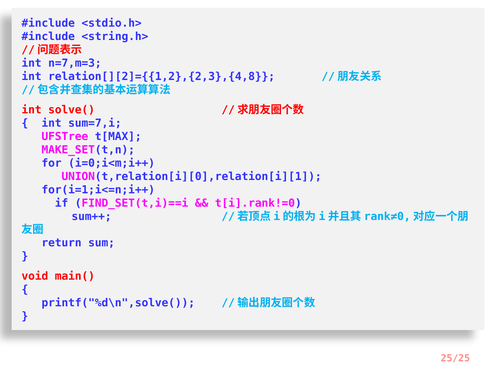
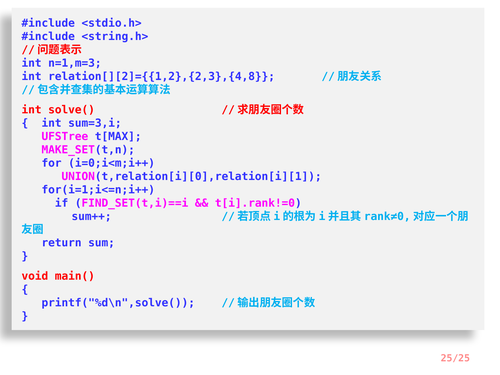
n=7,m=3: n=7,m=3 -> n=1,m=3 (75, 63)
sum=7,i: sum=7,i -> sum=3,i (95, 123)
